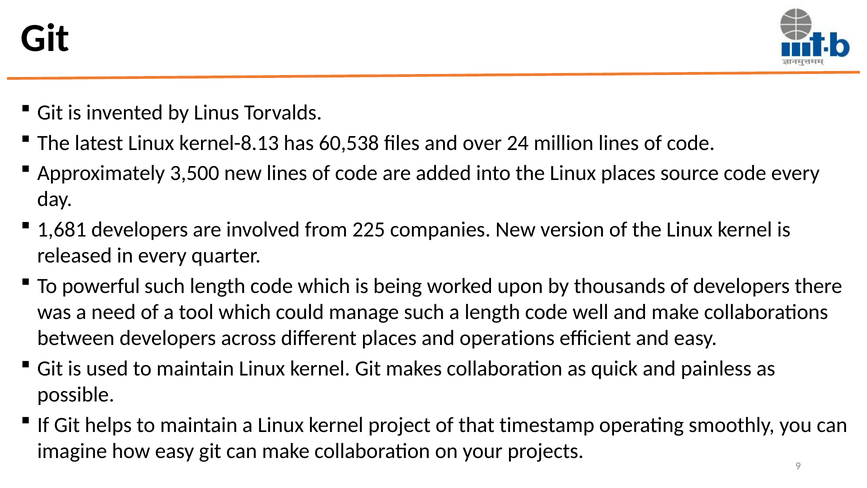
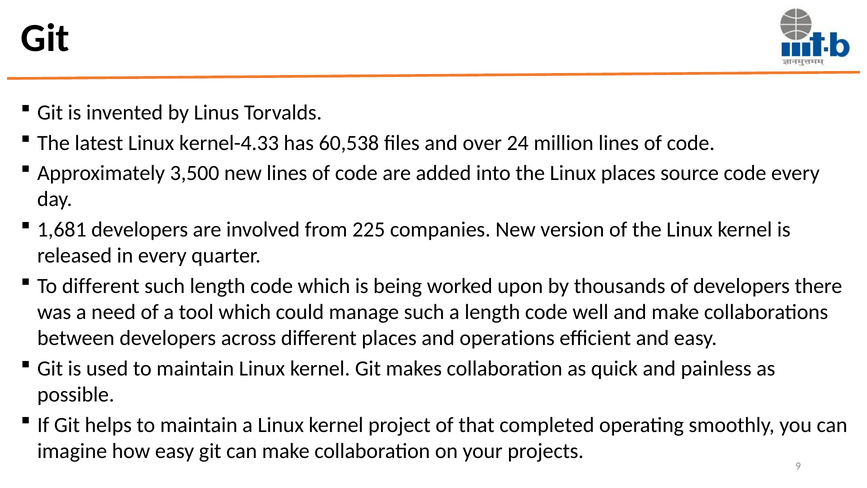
kernel-8.13: kernel-8.13 -> kernel-4.33 (229, 143)
To powerful: powerful -> different (101, 286)
timestamp: timestamp -> completed (547, 425)
